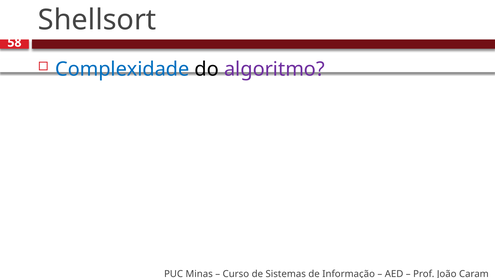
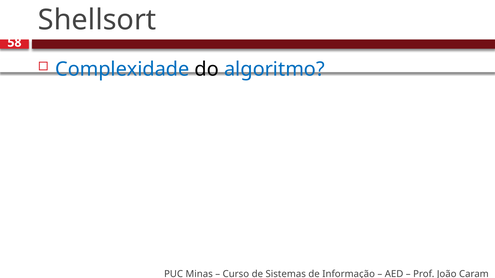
algoritmo colour: purple -> blue (274, 69)
